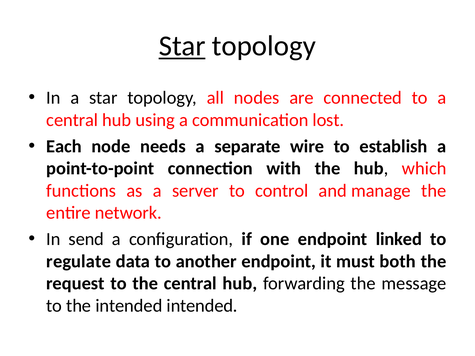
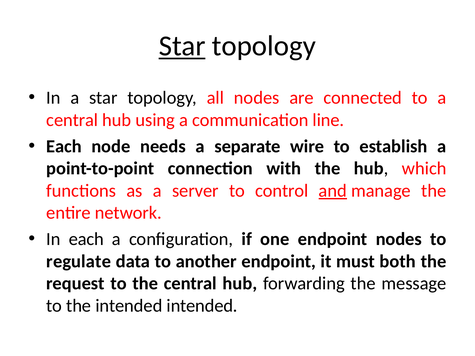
lost: lost -> line (328, 120)
and underline: none -> present (333, 191)
In send: send -> each (86, 239)
endpoint linked: linked -> nodes (399, 239)
